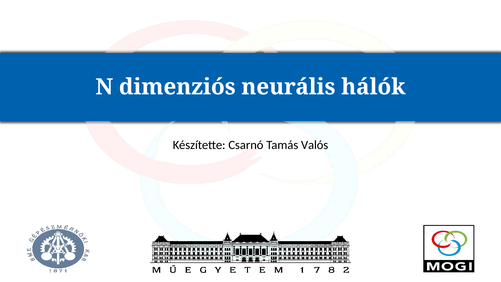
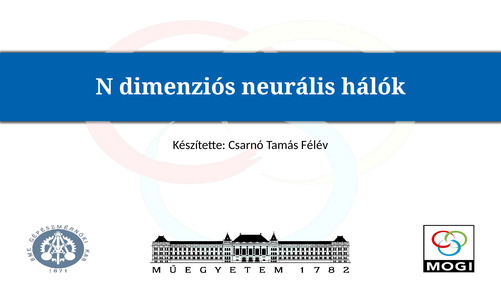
Valós: Valós -> Félév (315, 145)
